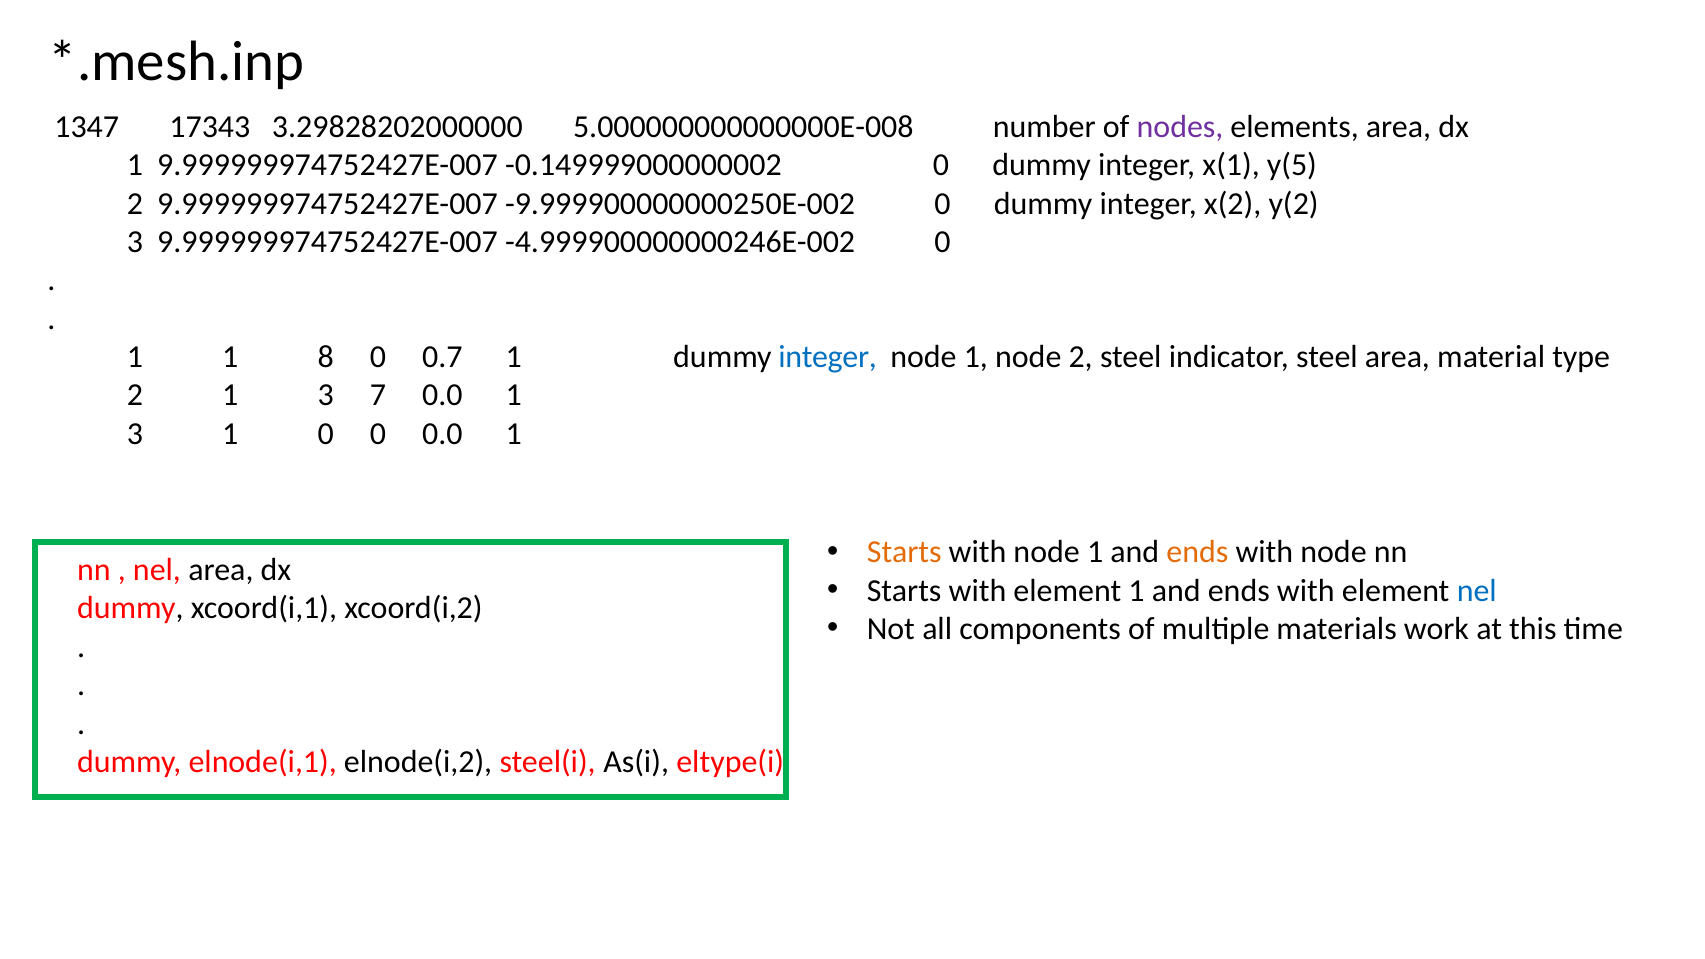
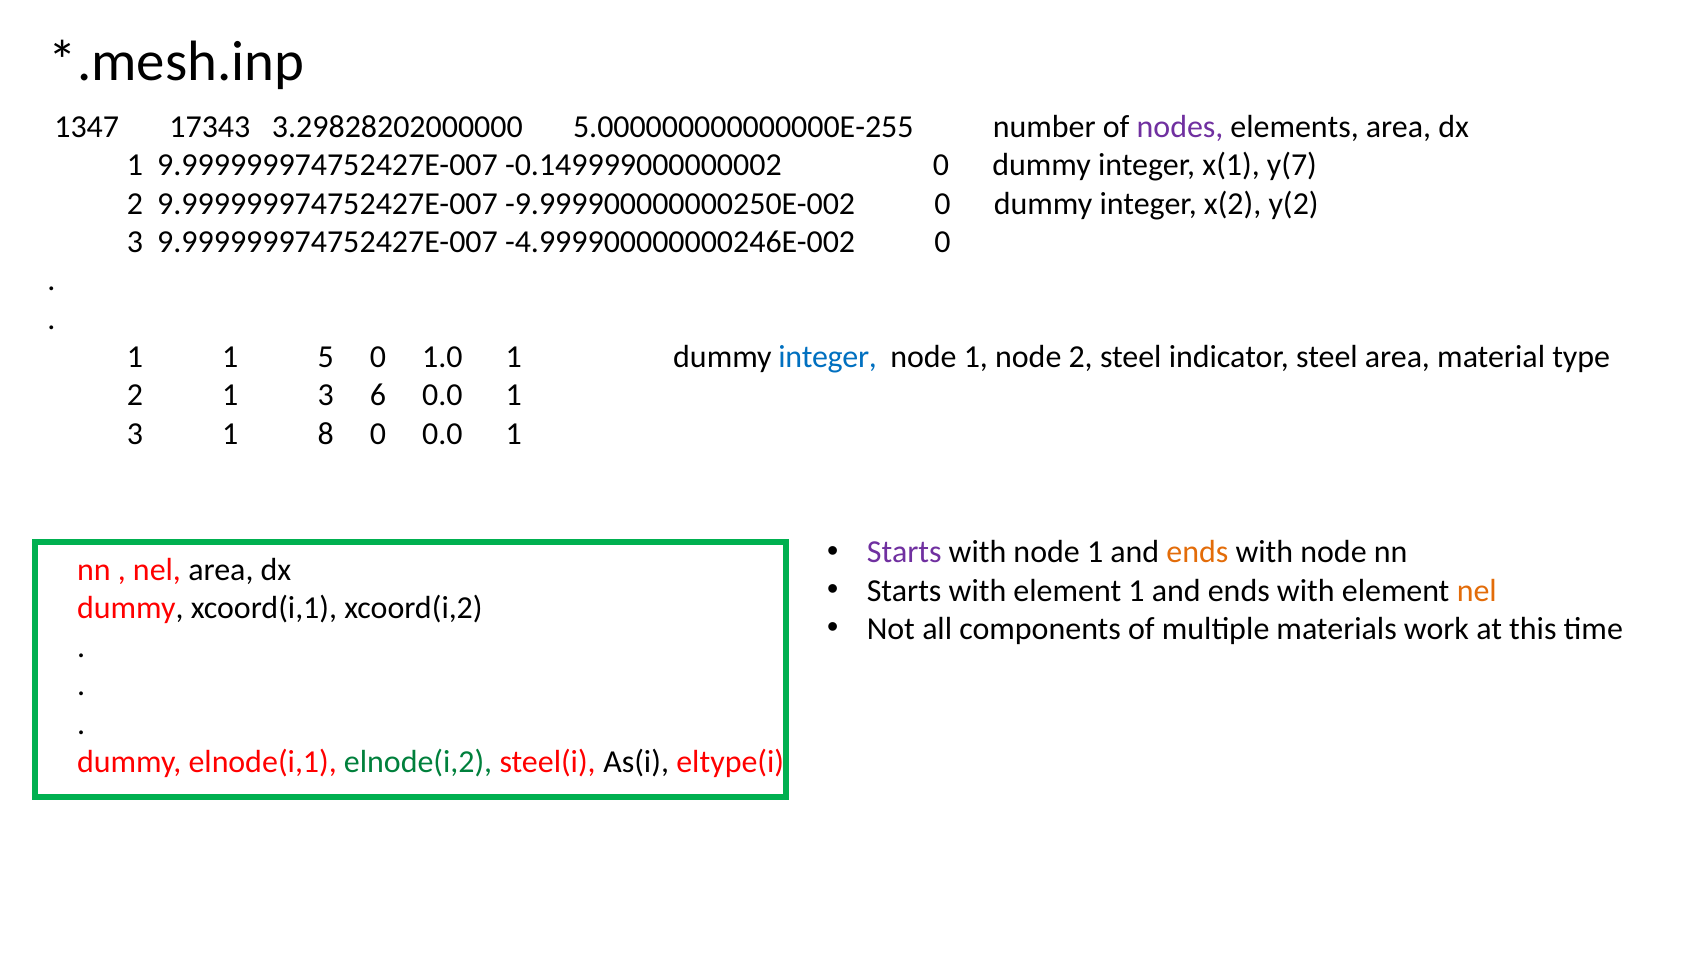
5.000000000000000E-008: 5.000000000000000E-008 -> 5.000000000000000E-255 (743, 127)
y(5: y(5 -> y(7 (1292, 165)
8: 8 -> 5 (326, 357)
0.7: 0.7 -> 1.0 (442, 357)
7: 7 -> 6 (378, 395)
1 0: 0 -> 8 (326, 434)
Starts colour: orange -> purple (904, 552)
nel colour: blue -> orange (1477, 591)
elnode(i,2 colour: black -> green (418, 762)
